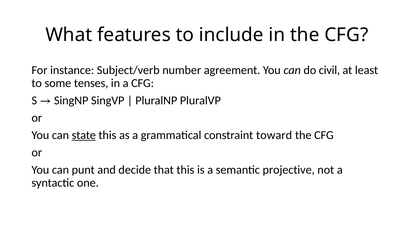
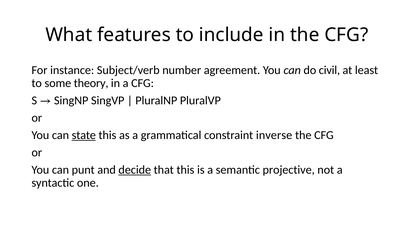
tenses: tenses -> theory (91, 83)
toward: toward -> inverse (274, 135)
decide underline: none -> present (135, 170)
